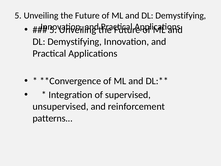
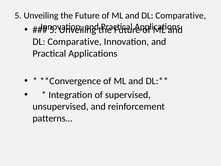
Demystifying: Demystifying -> Comparative (181, 16)
Demystifying: Demystifying -> Comparative (75, 42)
